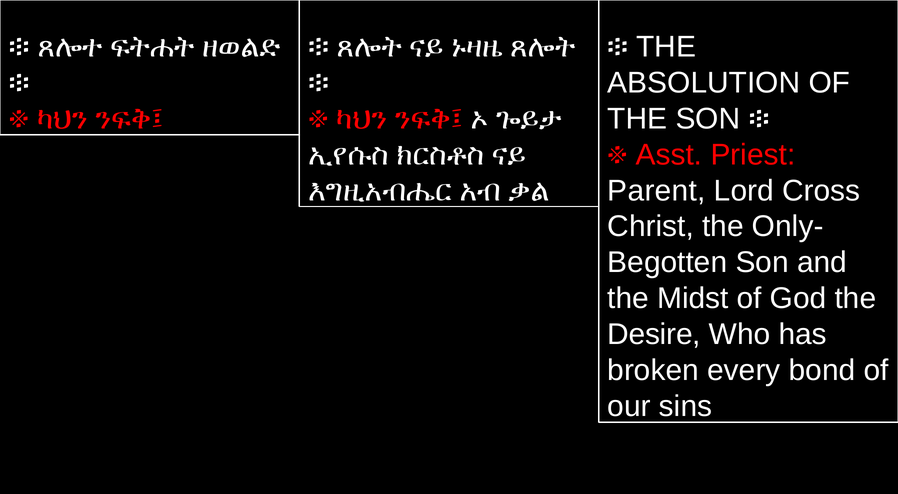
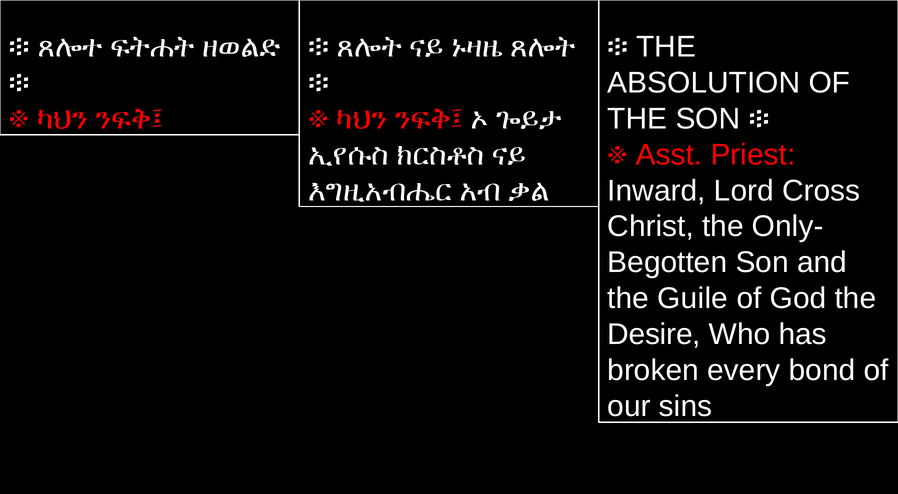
Parent: Parent -> Inward (657, 191)
Midst: Midst -> Guile (693, 298)
